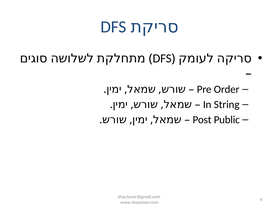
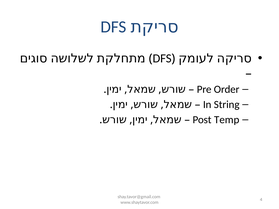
Public: Public -> Temp (227, 120)
